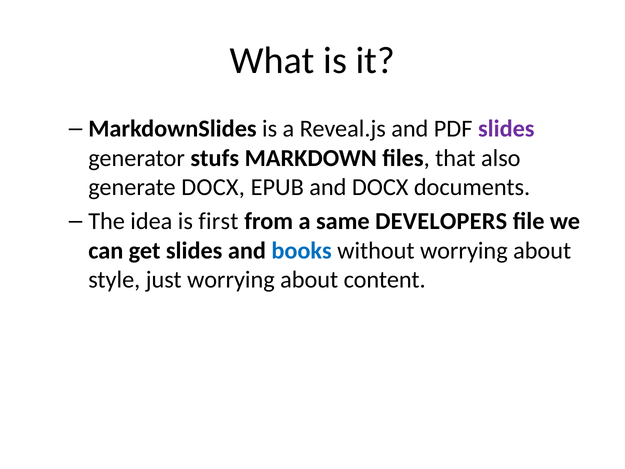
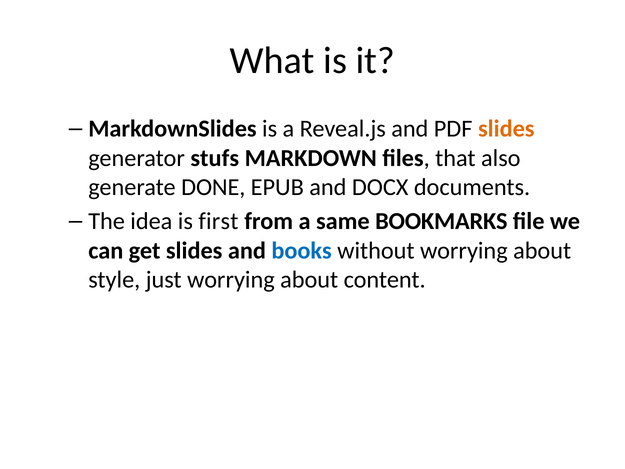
slides colour: purple -> orange (506, 129)
generate DOCX: DOCX -> DONE (213, 187)
DEVELOPERS: DEVELOPERS -> BOOKMARKS (441, 221)
